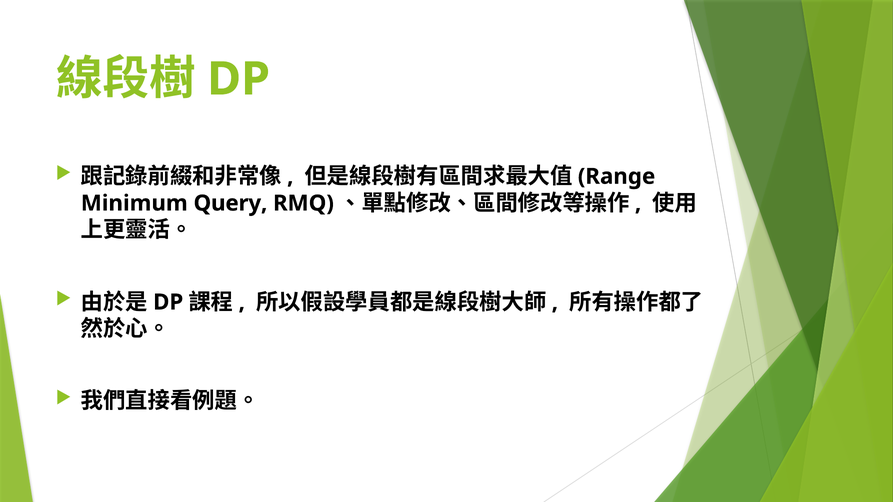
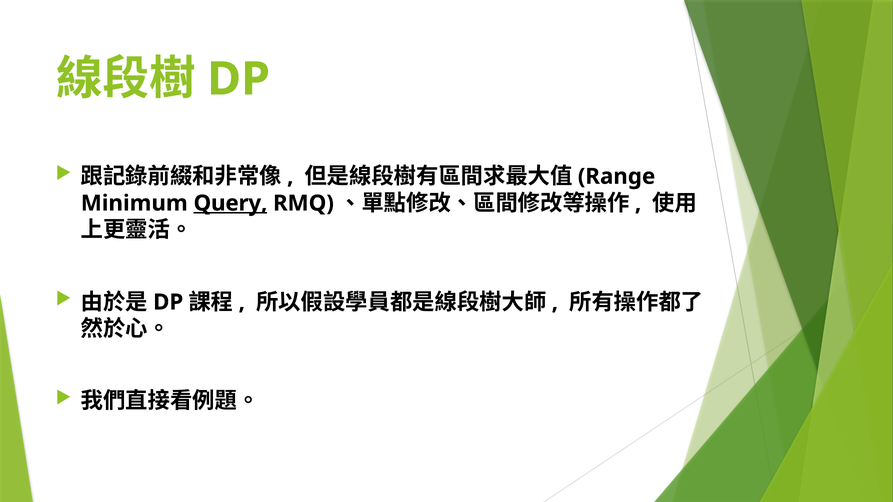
Query underline: none -> present (230, 203)
